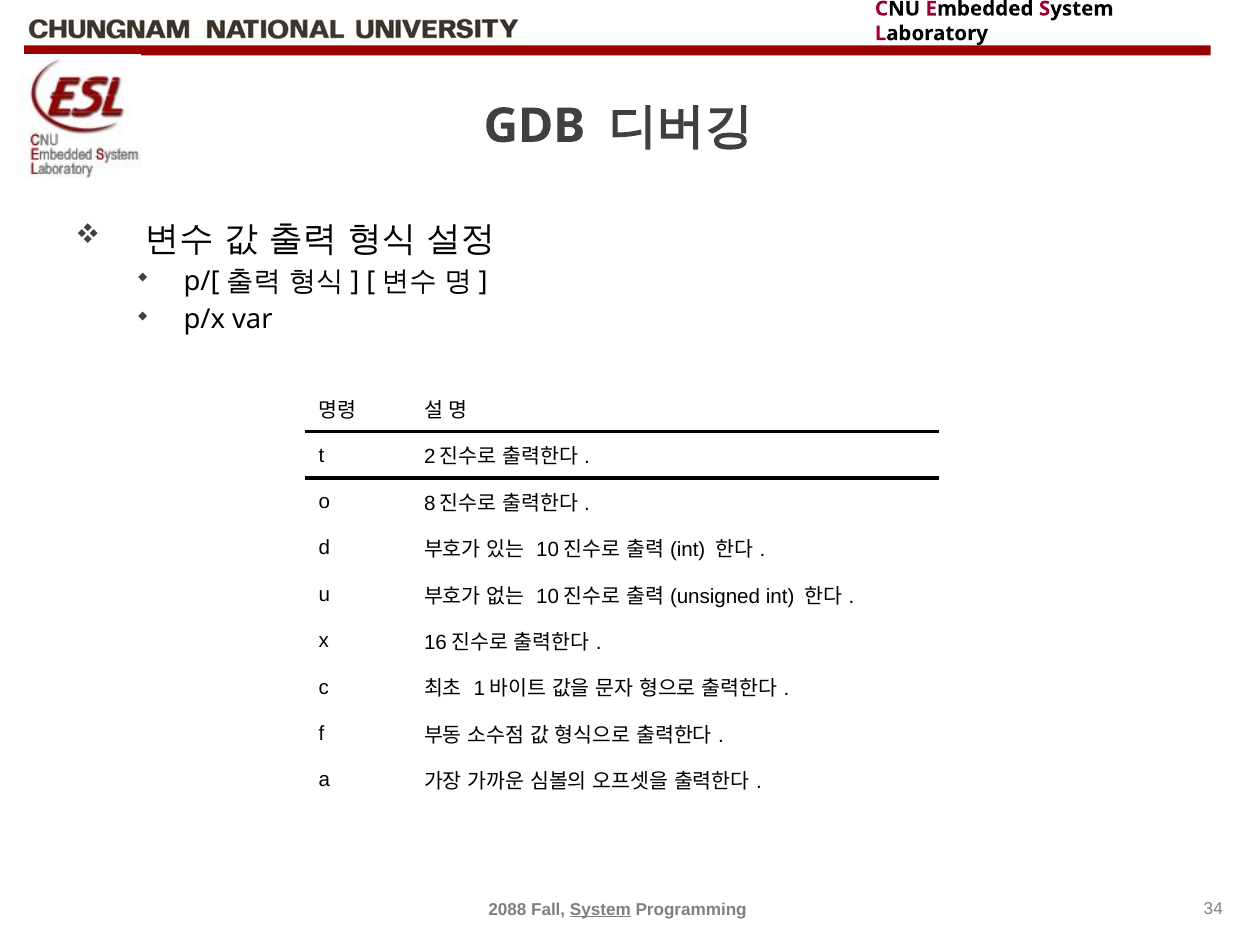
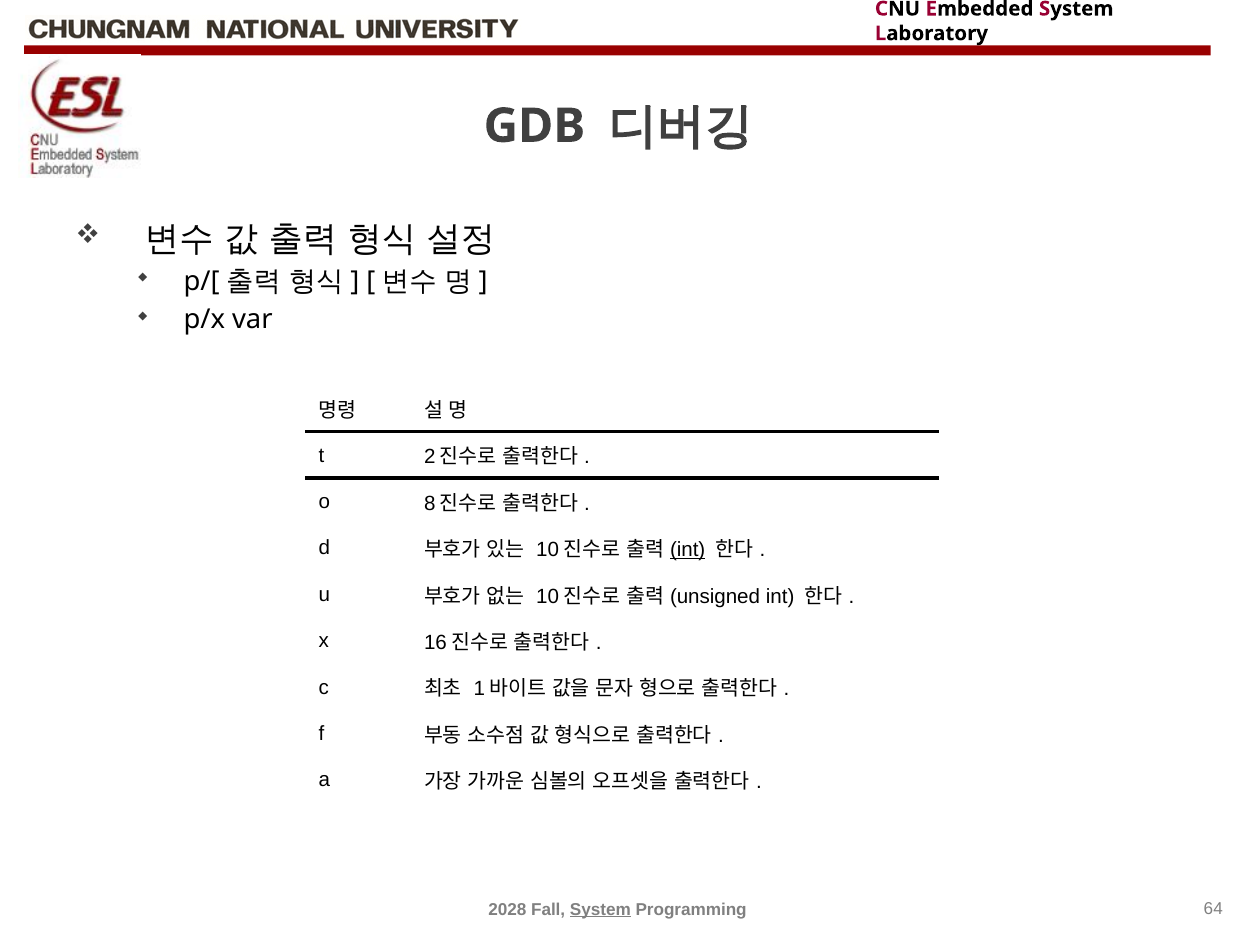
int underline: none -> present (688, 550)
2088: 2088 -> 2028 (507, 910)
34: 34 -> 64 (1213, 909)
